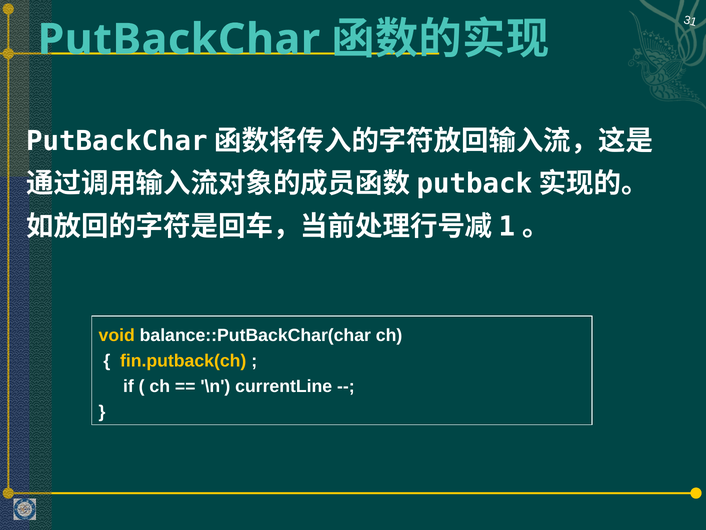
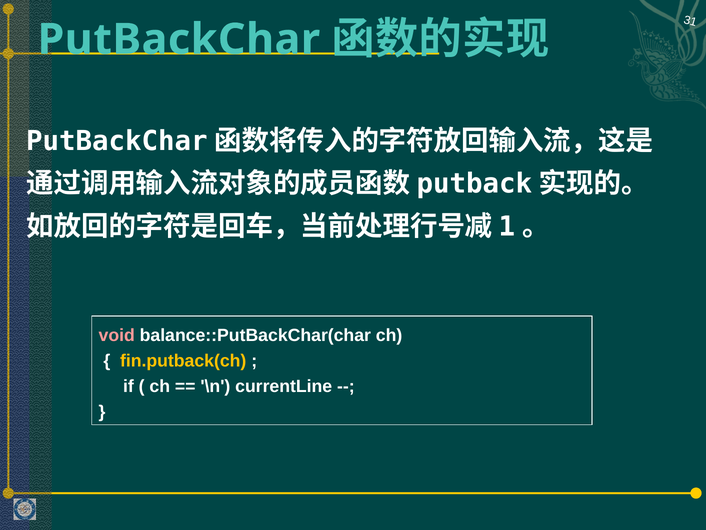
void colour: yellow -> pink (117, 335)
